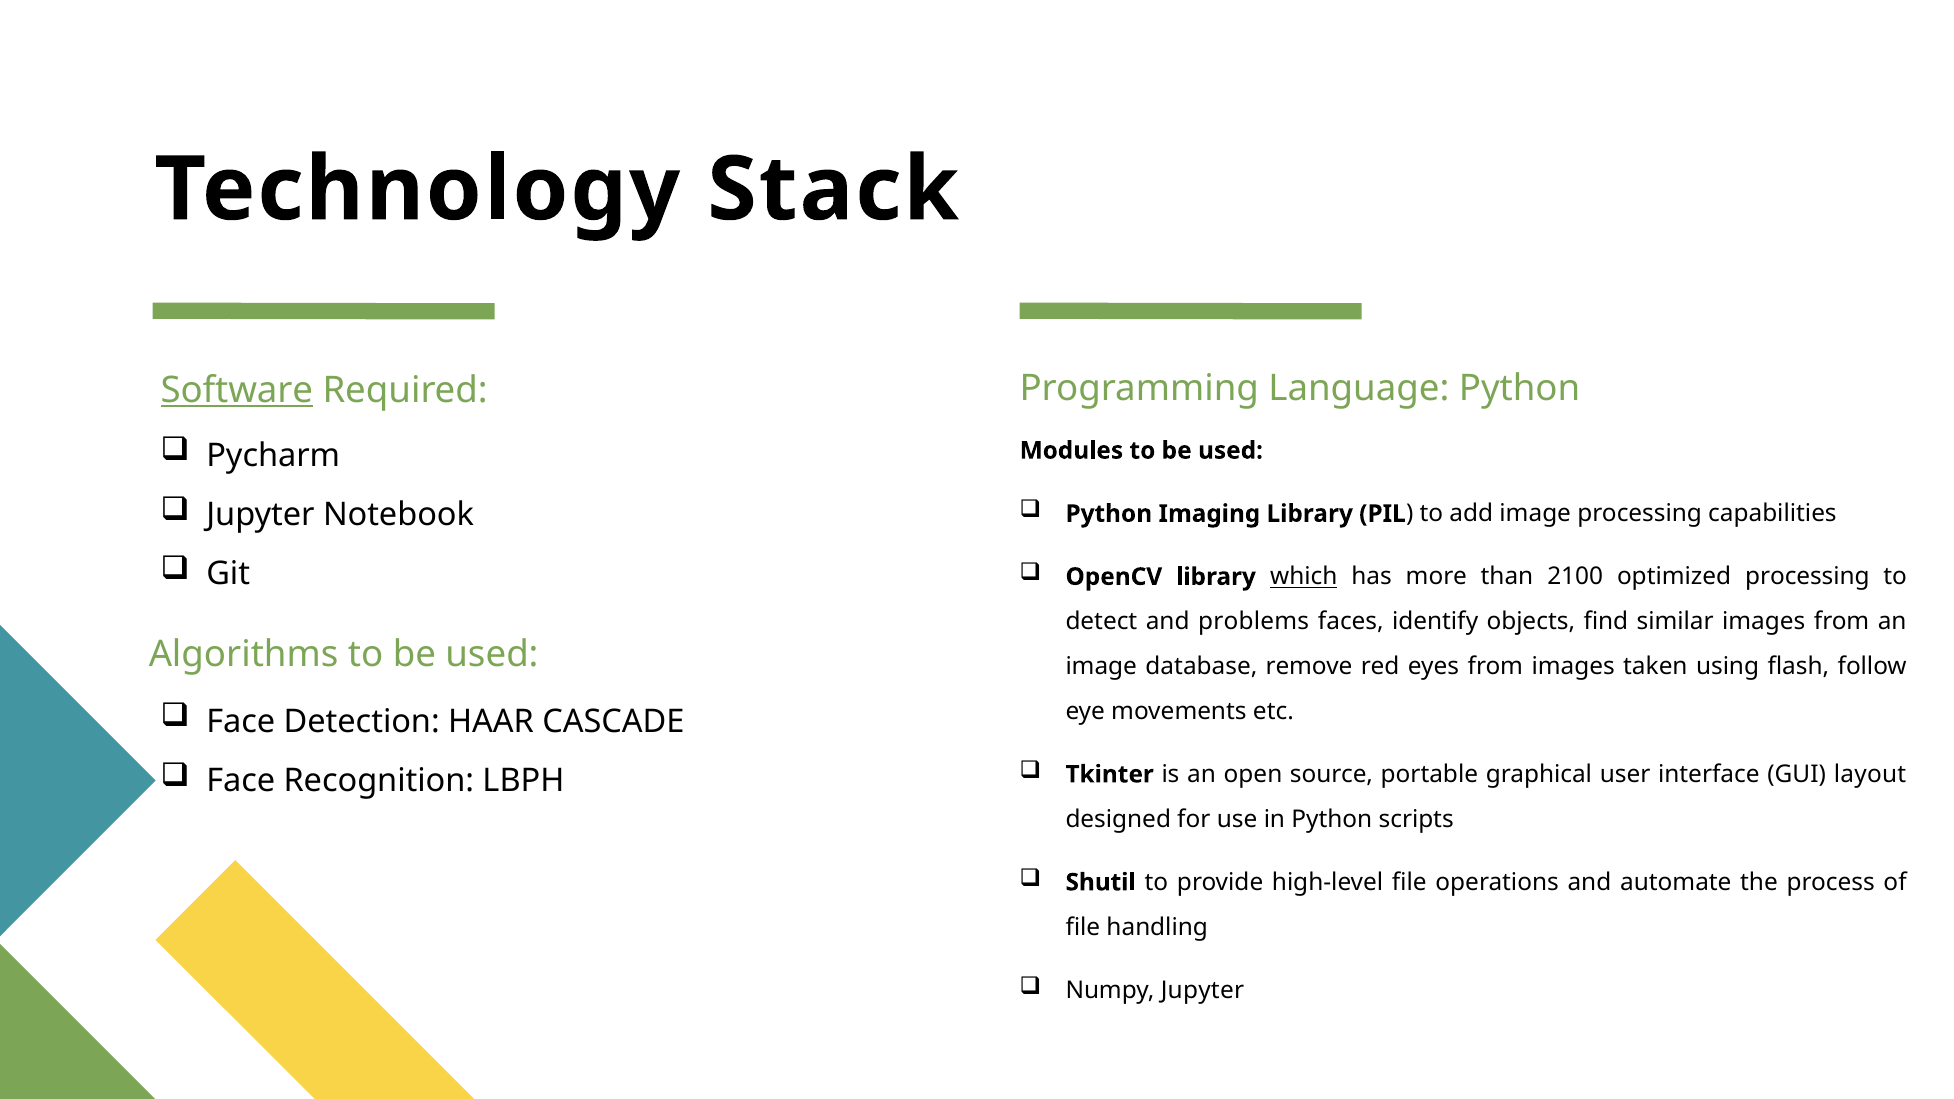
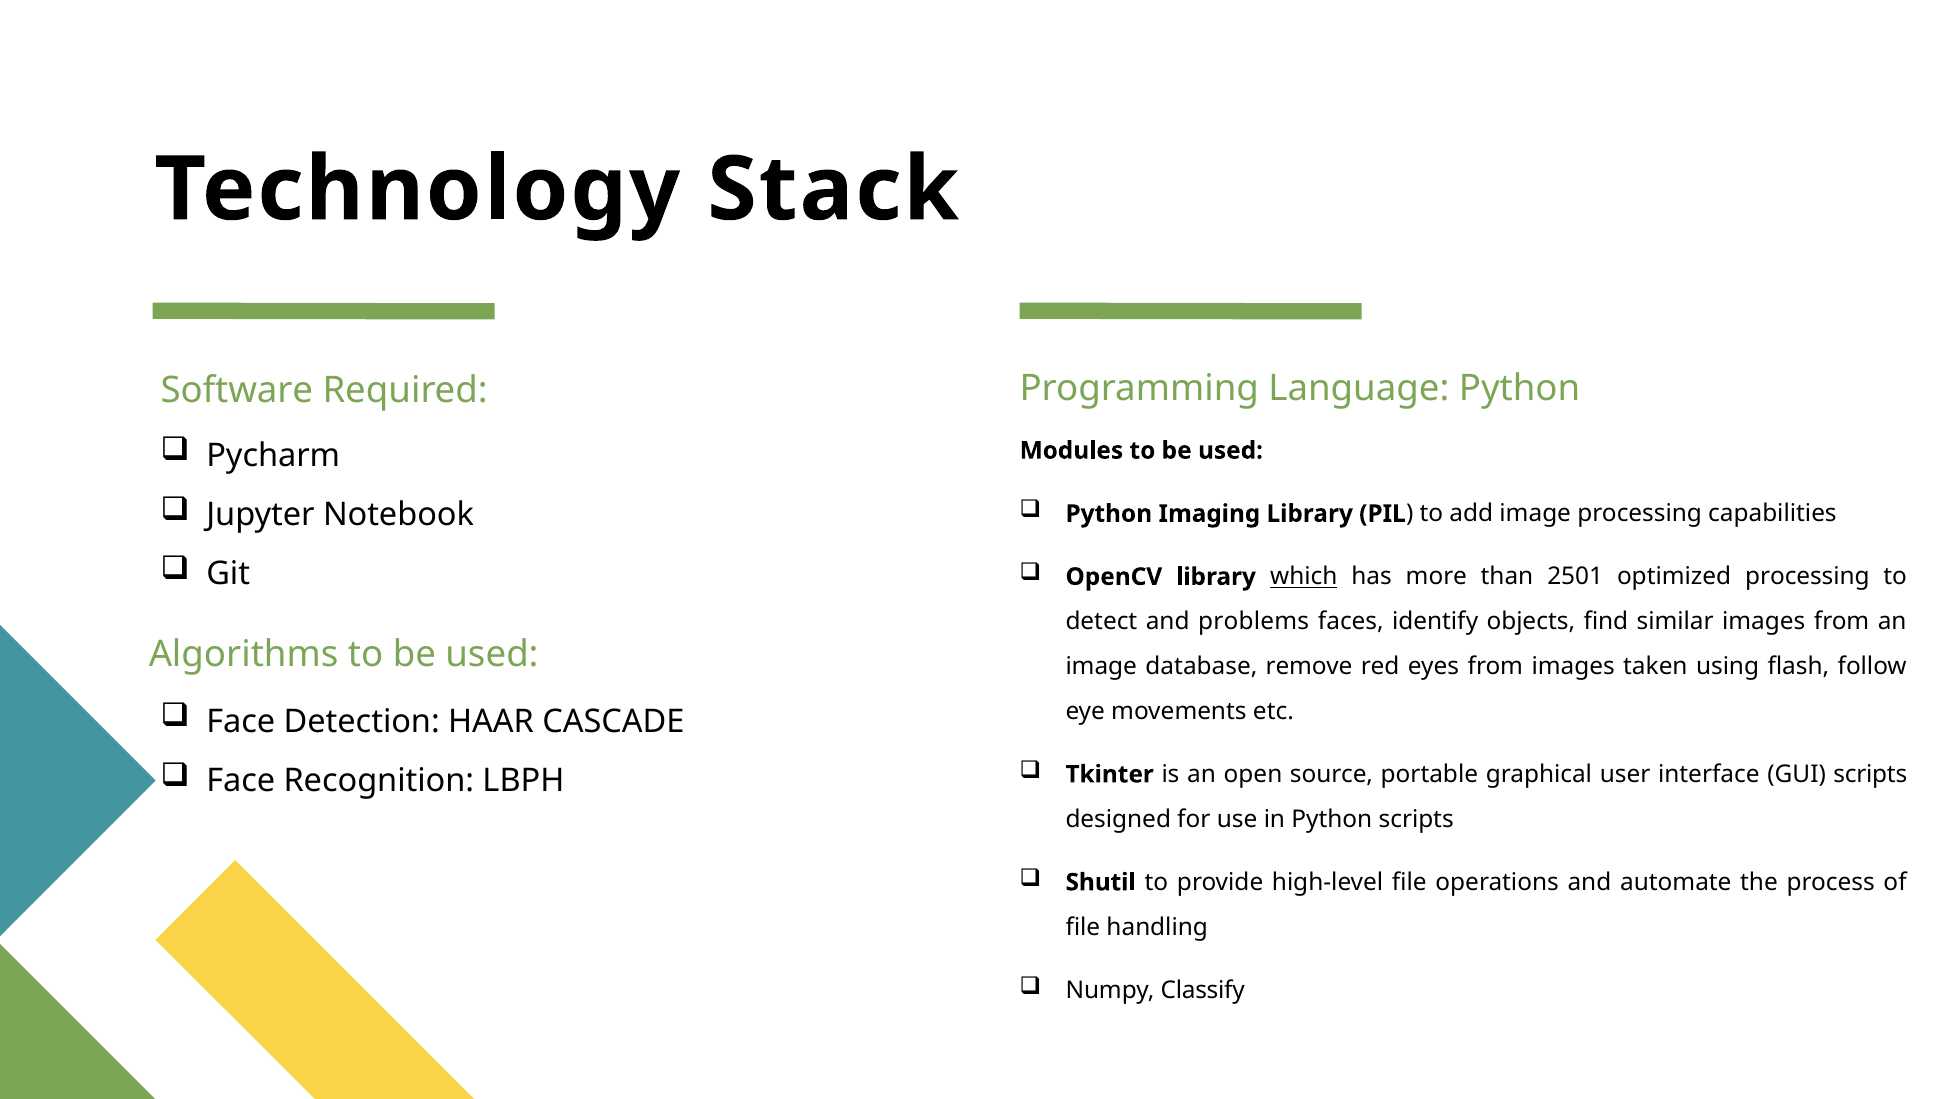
Software underline: present -> none (237, 390)
2100: 2100 -> 2501 (1575, 577)
GUI layout: layout -> scripts (1870, 774)
Numpy Jupyter: Jupyter -> Classify (1203, 990)
